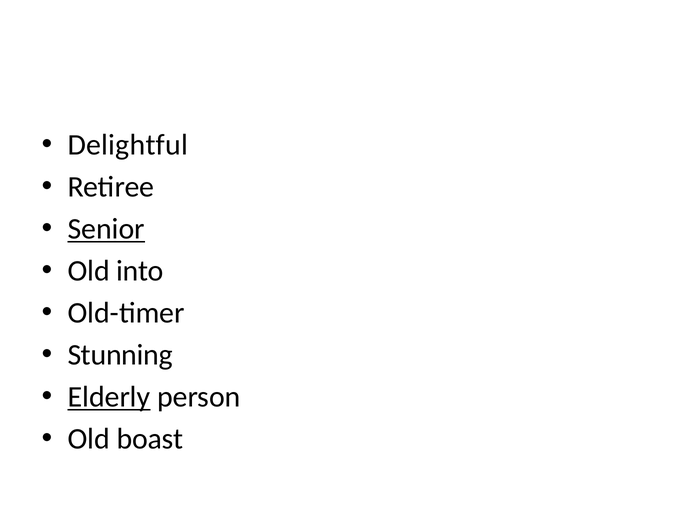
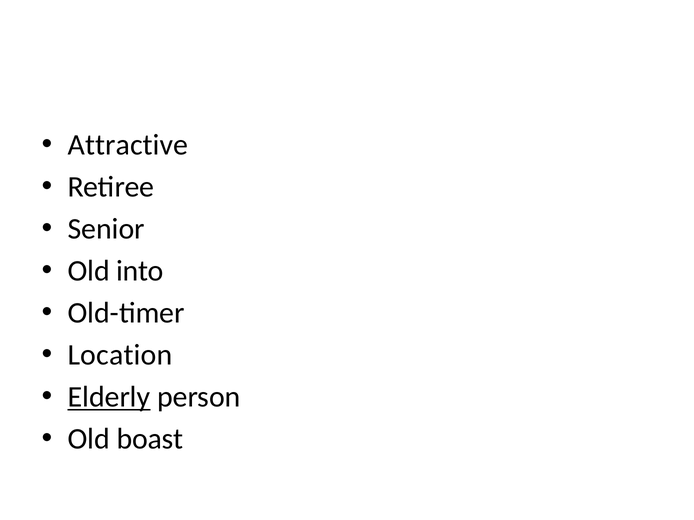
Delightful: Delightful -> Attractive (128, 145)
Senior underline: present -> none (106, 229)
Stunning: Stunning -> Location (120, 355)
